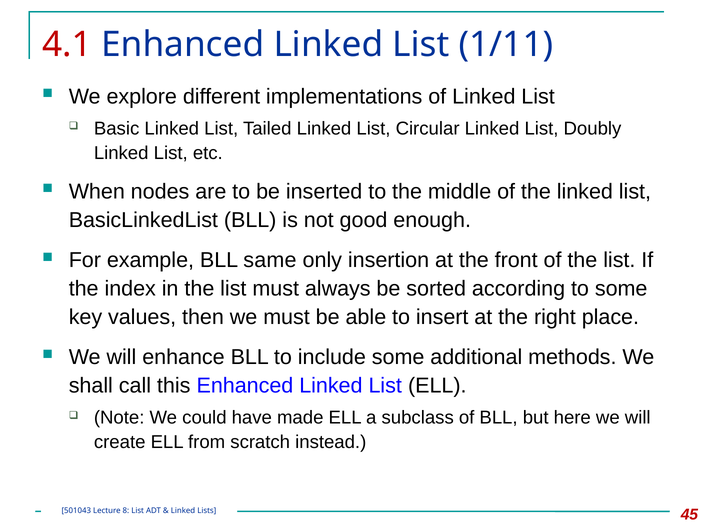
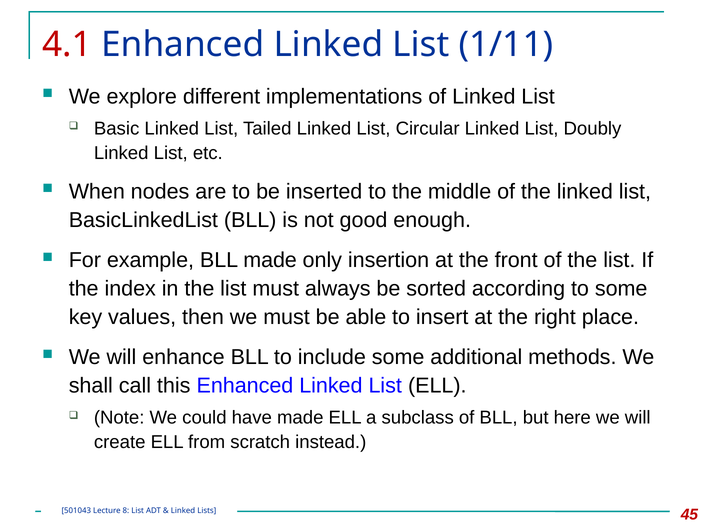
BLL same: same -> made (270, 260)
